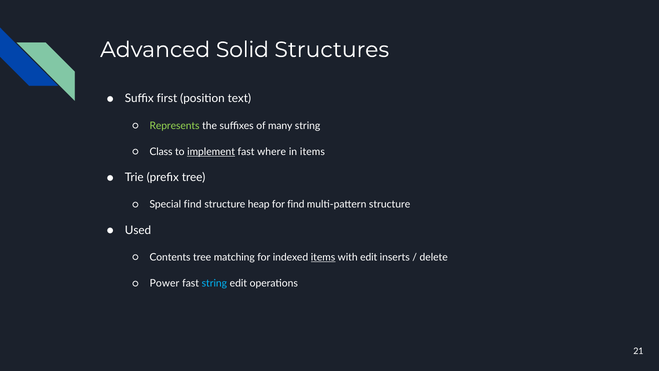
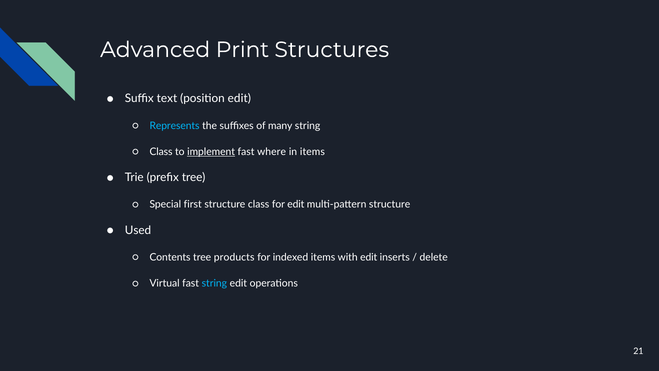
Solid: Solid -> Print (242, 50)
first: first -> text (167, 99)
position text: text -> edit (239, 99)
Represents colour: light green -> light blue (175, 125)
Special find: find -> first (193, 204)
structure heap: heap -> class (259, 204)
for find: find -> edit (296, 204)
matching: matching -> products (234, 257)
items underline: present -> none (323, 257)
Power: Power -> Virtual (165, 283)
